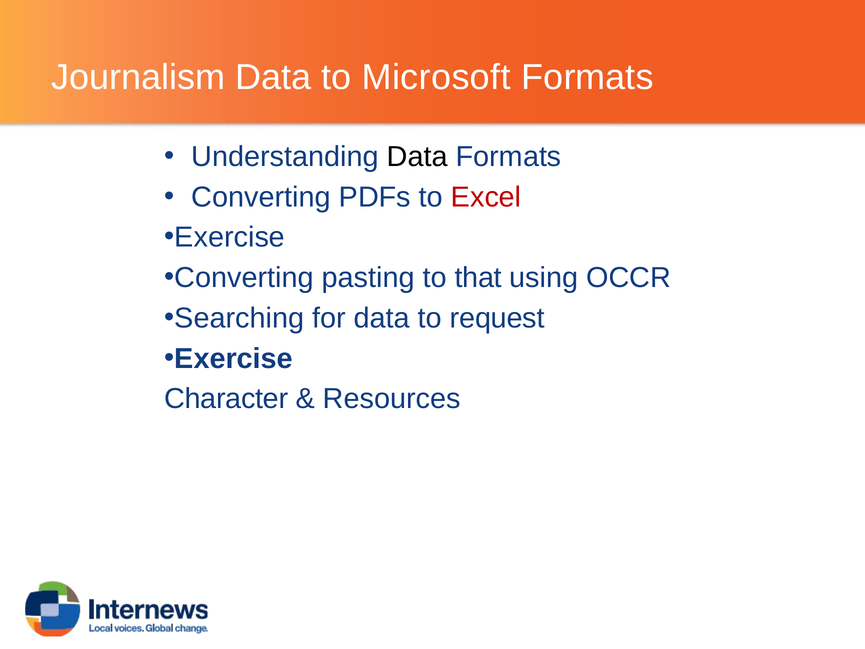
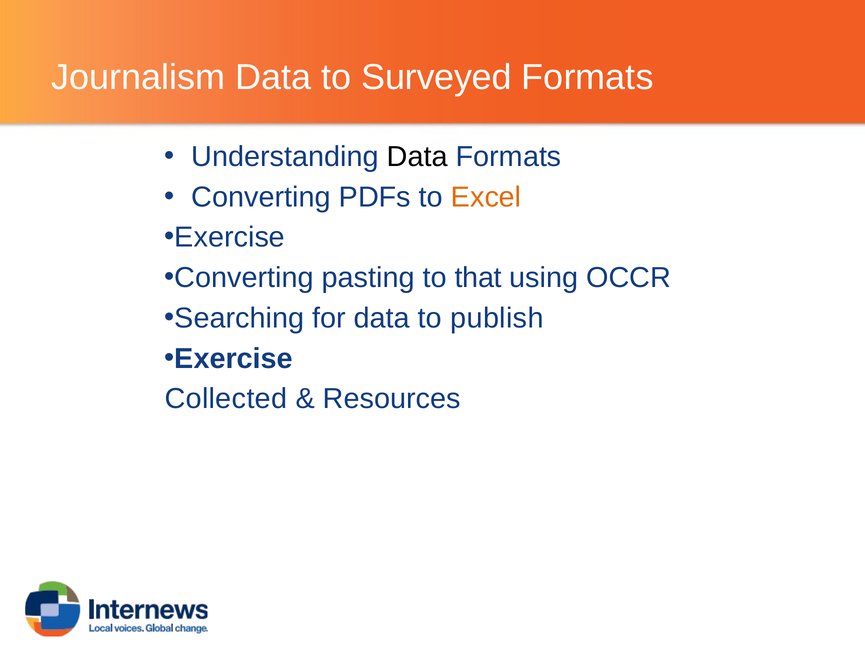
Microsoft: Microsoft -> Surveyed (436, 77)
Excel colour: red -> orange (486, 197)
request: request -> publish (497, 318)
Character: Character -> Collected (226, 399)
